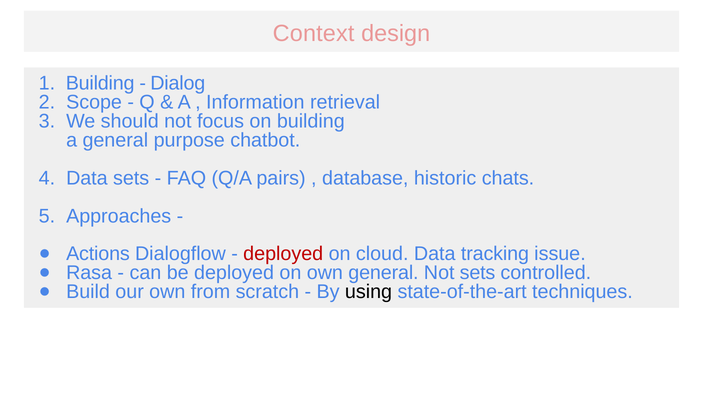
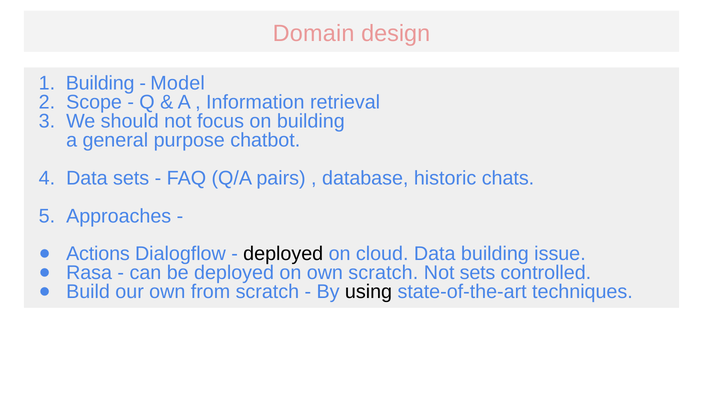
Context: Context -> Domain (314, 33)
Dialog: Dialog -> Model (178, 83)
deployed colour: red -> black (283, 254)
Data tracking: tracking -> building (495, 254)
own general: general -> scratch (383, 273)
